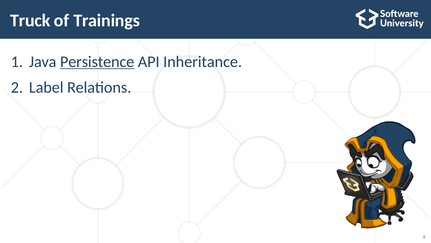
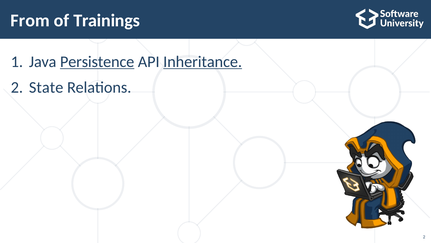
Truck: Truck -> From (30, 20)
Inheritance underline: none -> present (203, 62)
Label: Label -> State (46, 87)
